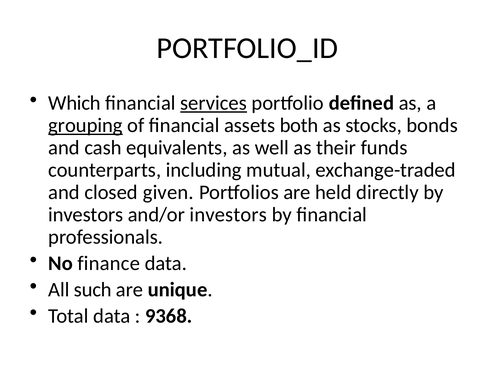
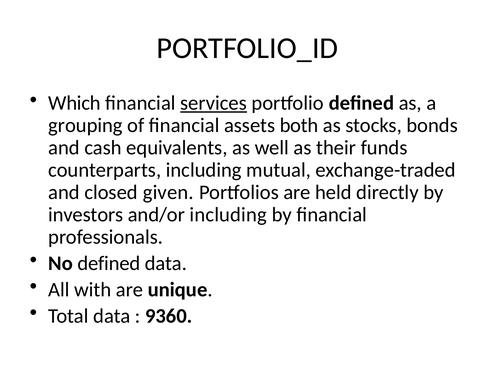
grouping underline: present -> none (85, 125)
and/or investors: investors -> including (228, 214)
No finance: finance -> defined (109, 263)
such: such -> with (93, 289)
9368: 9368 -> 9360 (169, 315)
